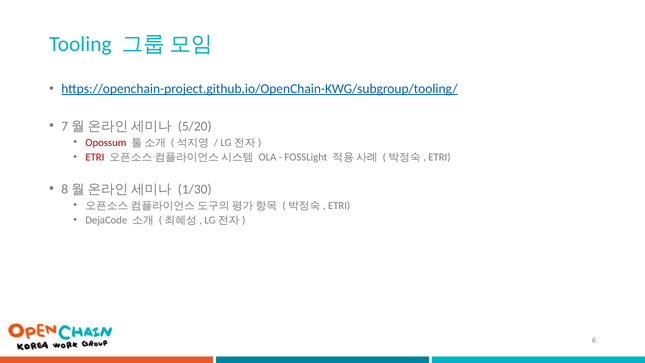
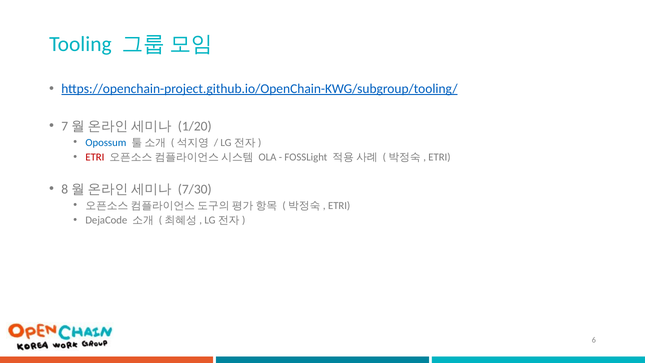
5/20: 5/20 -> 1/20 (195, 126)
Opossum colour: red -> blue (106, 142)
1/30: 1/30 -> 7/30 (195, 189)
